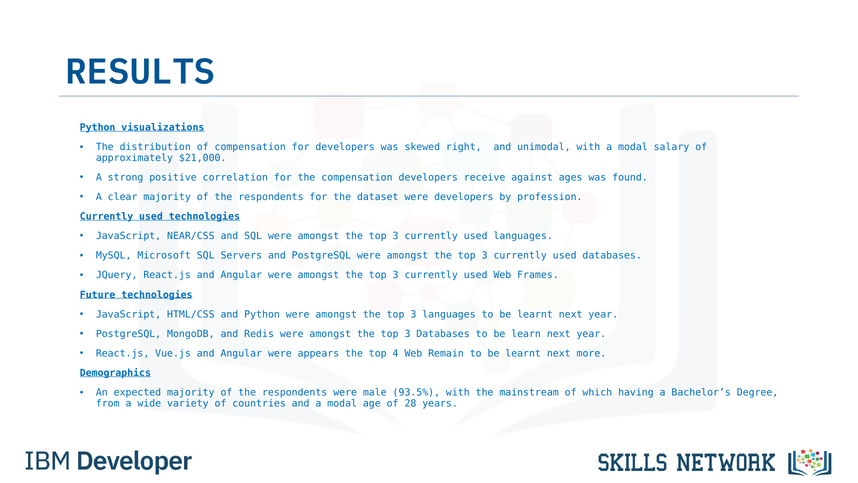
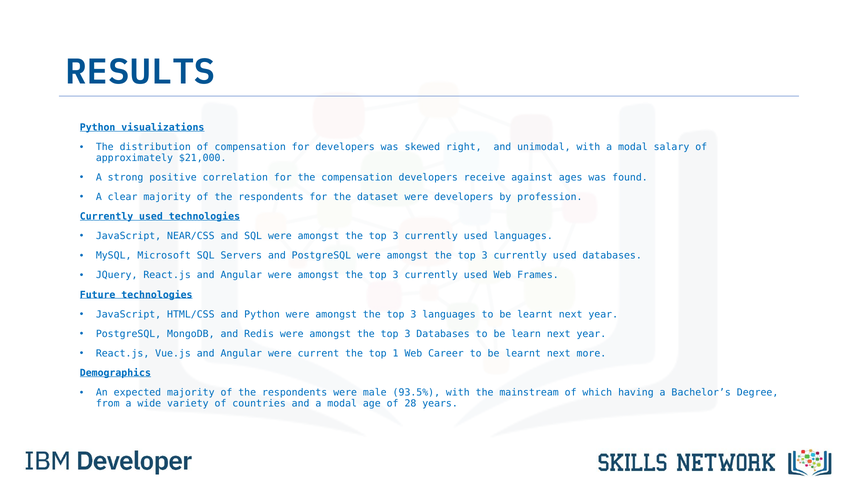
appears: appears -> current (318, 353)
4: 4 -> 1 (396, 353)
Remain: Remain -> Career (446, 353)
